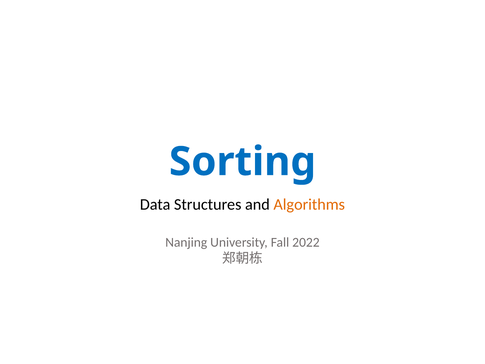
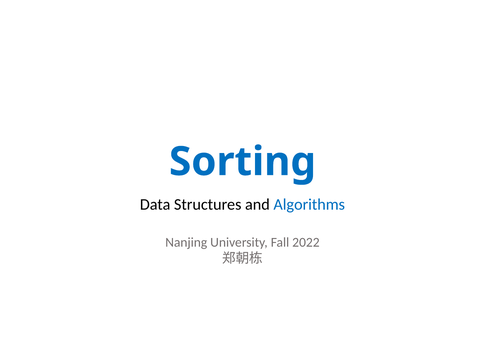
Algorithms colour: orange -> blue (309, 204)
